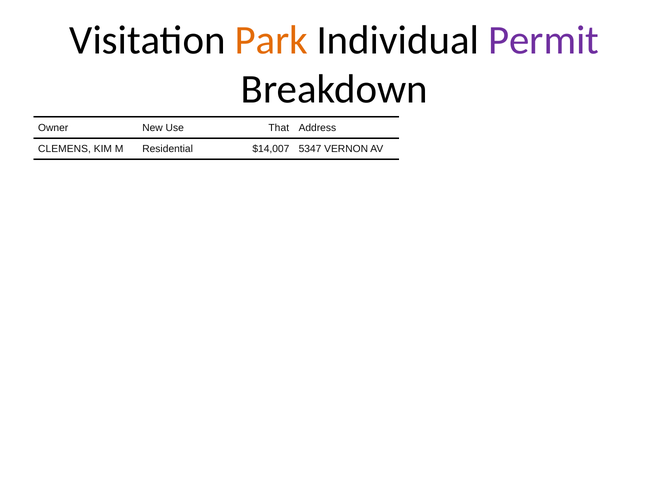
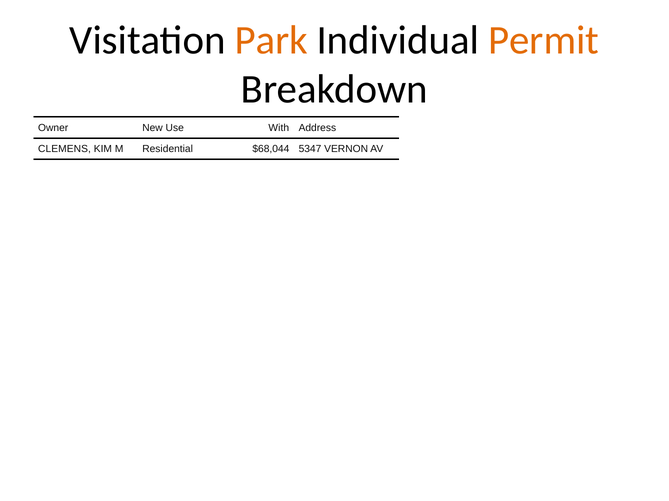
Permit colour: purple -> orange (544, 40)
That: That -> With (279, 128)
$14,007: $14,007 -> $68,044 (271, 149)
